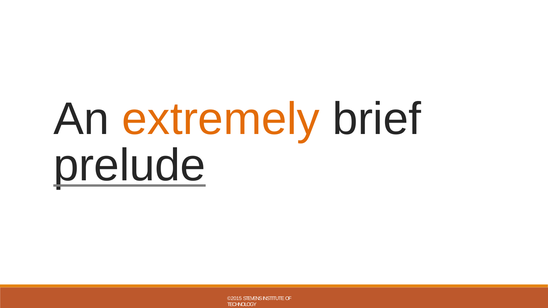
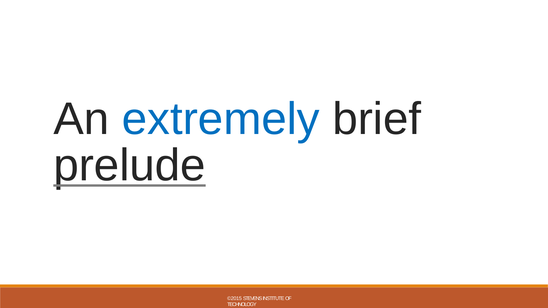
extremely colour: orange -> blue (221, 119)
